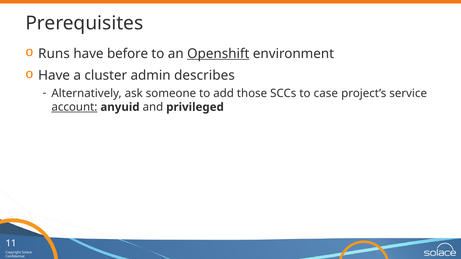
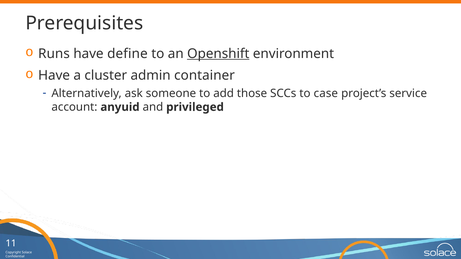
before: before -> define (127, 54)
describes: describes -> container (204, 76)
account underline: present -> none (74, 107)
